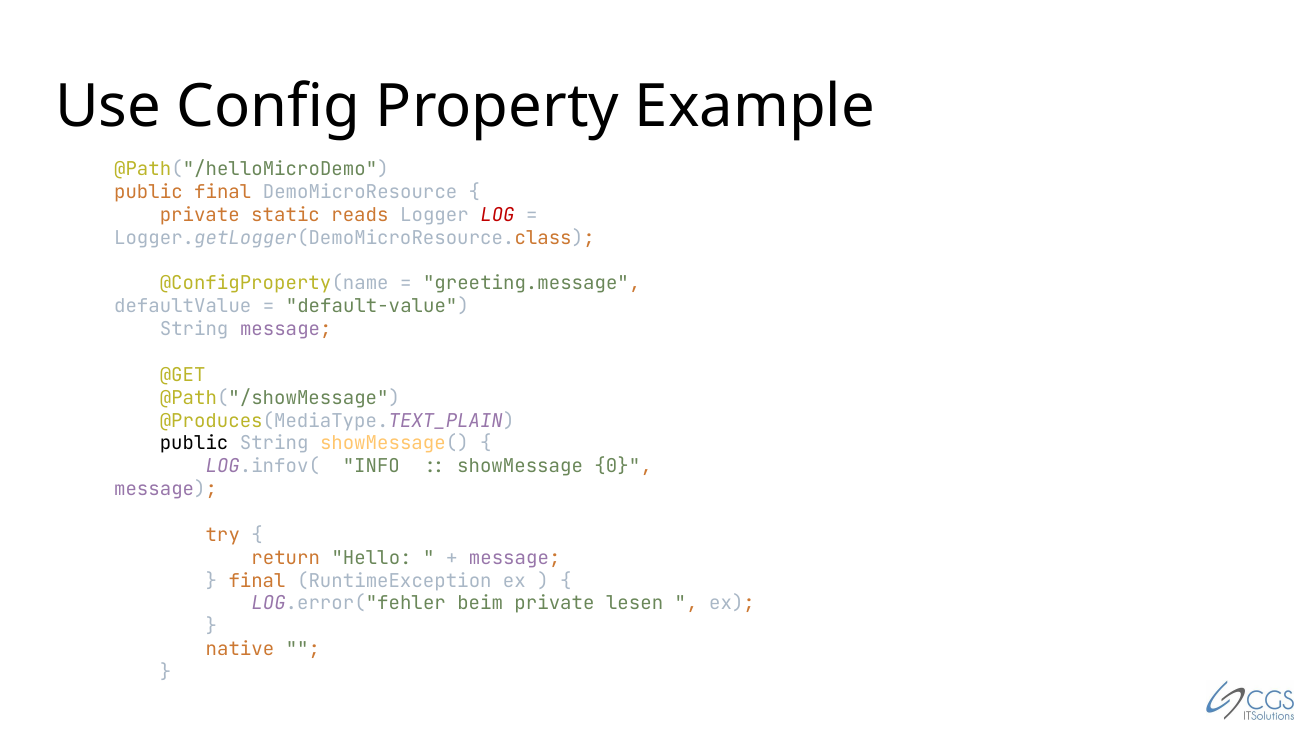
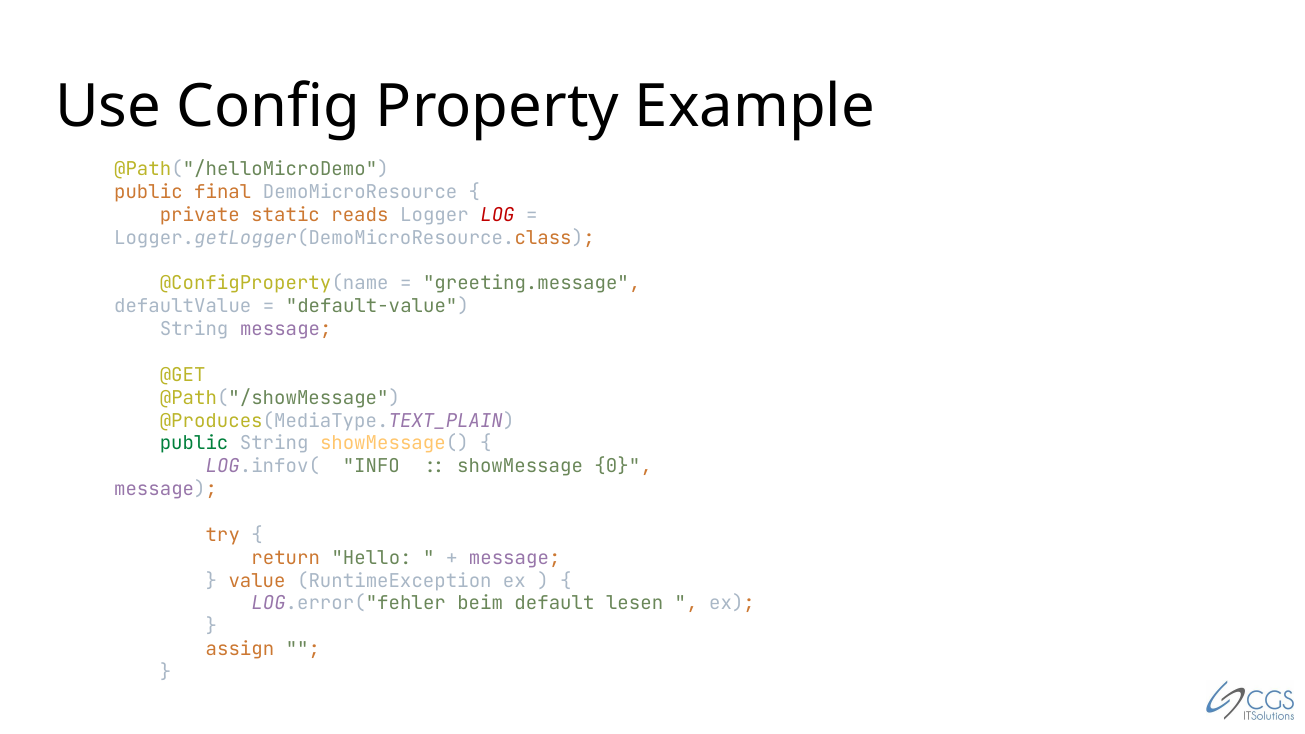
public colour: black -> green (194, 444)
final: final -> value (257, 581)
beim private: private -> default (554, 604)
native: native -> assign (240, 649)
